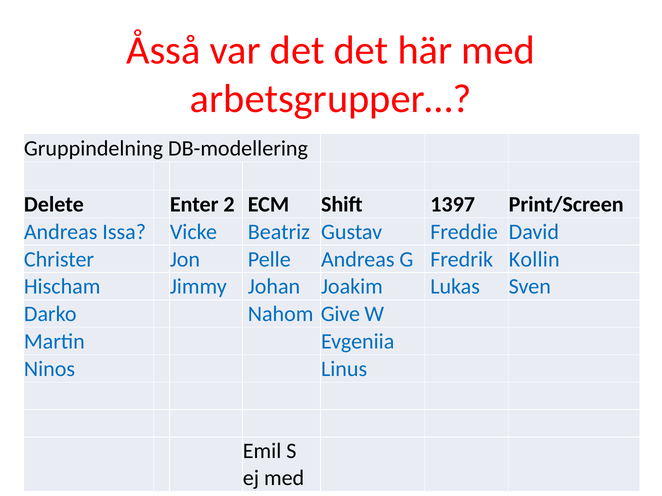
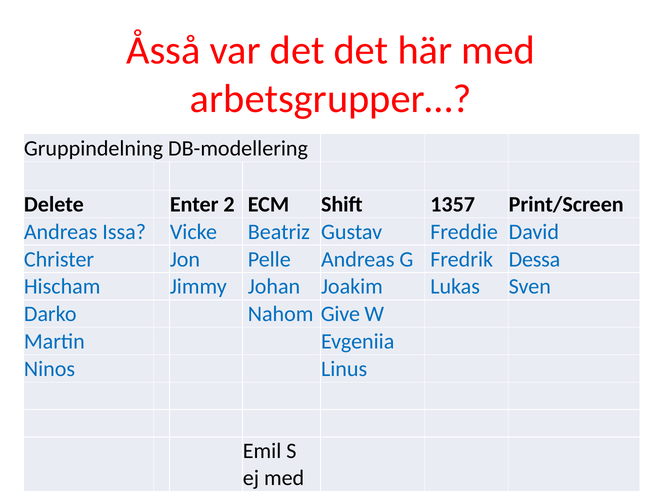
1397: 1397 -> 1357 (453, 205)
Kollin: Kollin -> Dessa (534, 260)
